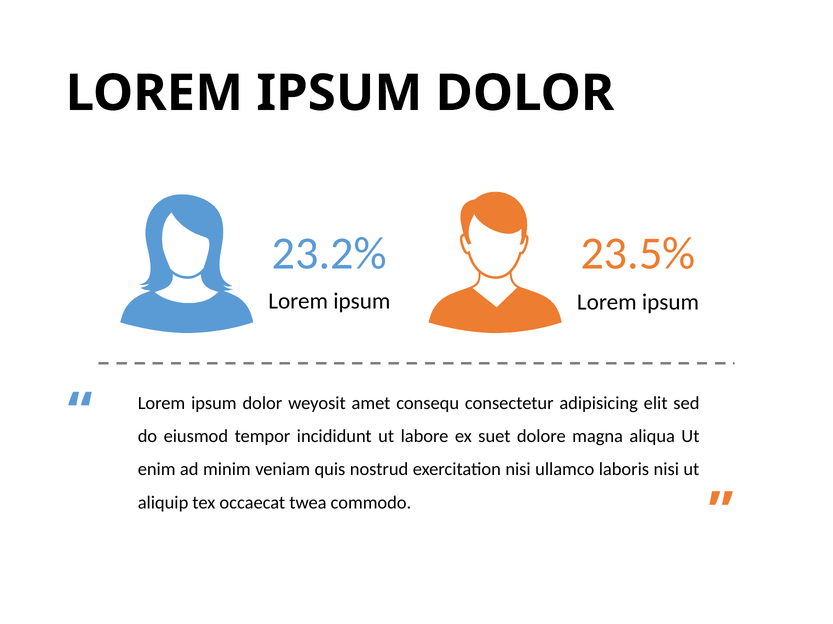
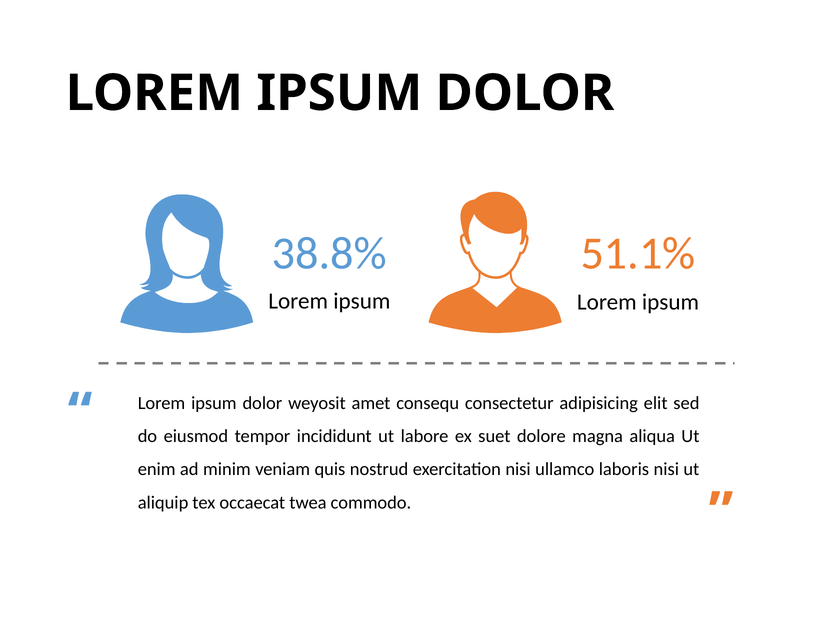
23.2%: 23.2% -> 38.8% (329, 254)
23.5%: 23.5% -> 51.1% (638, 254)
